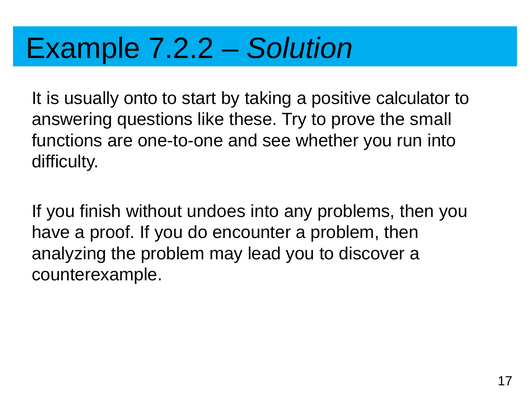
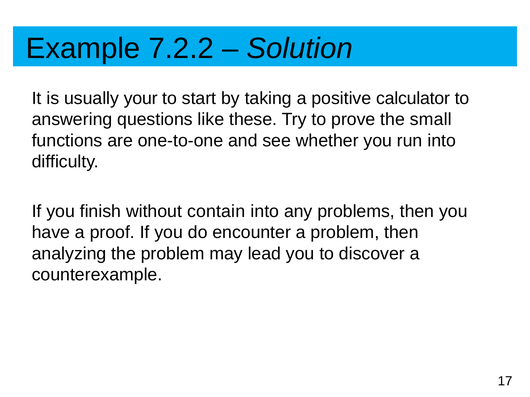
onto: onto -> your (141, 98)
undoes: undoes -> contain (216, 211)
